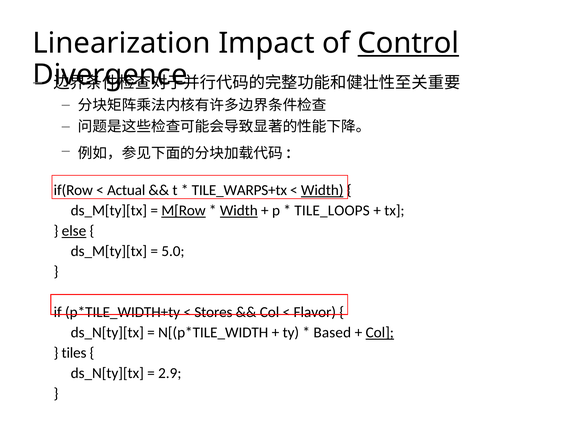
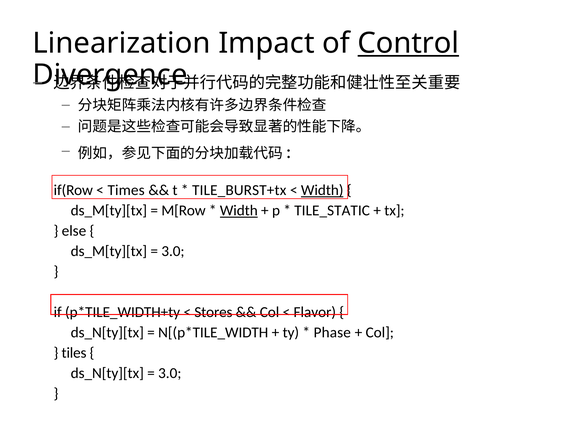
Actual: Actual -> Times (126, 191)
TILE_WARPS+tx: TILE_WARPS+tx -> TILE_BURST+tx (239, 191)
M[Row underline: present -> none (183, 211)
TILE_LOOPS: TILE_LOOPS -> TILE_STATIC (332, 211)
else underline: present -> none (74, 231)
5.0: 5.0 -> 3.0 (173, 252)
Based: Based -> Phase (332, 333)
Col underline: present -> none (380, 333)
2.9: 2.9 -> 3.0 (170, 374)
